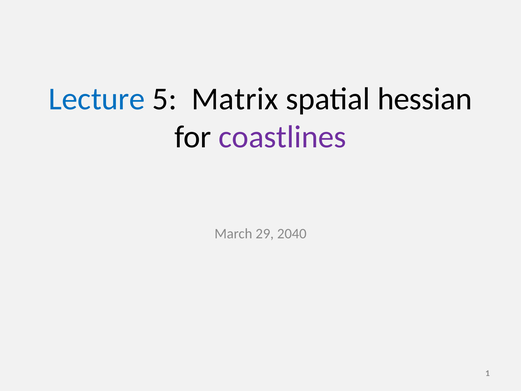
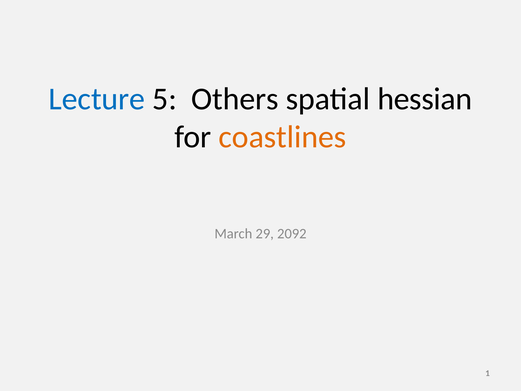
Matrix: Matrix -> Others (235, 99)
coastlines colour: purple -> orange (282, 137)
2040: 2040 -> 2092 (292, 234)
